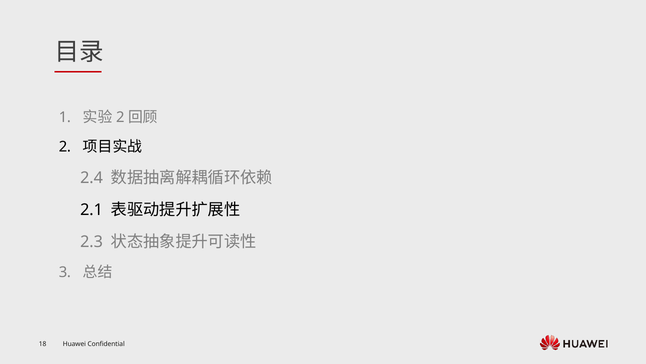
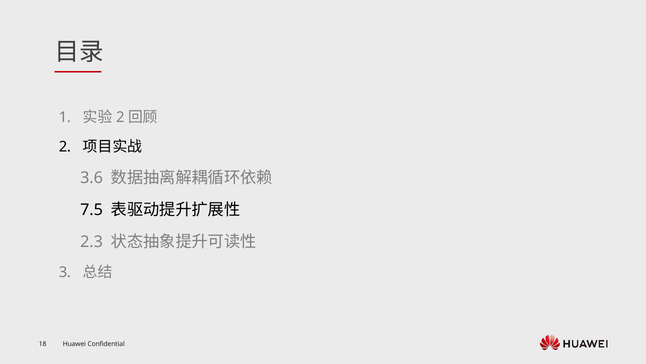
2.4: 2.4 -> 3.6 (92, 178)
2.1: 2.1 -> 7.5 (92, 210)
